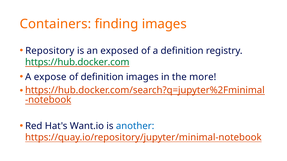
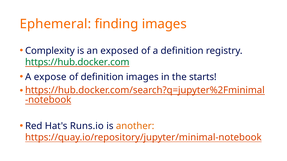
Containers: Containers -> Ephemeral (55, 24)
Repository: Repository -> Complexity (50, 51)
more: more -> starts (203, 77)
Want.io: Want.io -> Runs.io (87, 126)
another colour: blue -> orange (135, 126)
